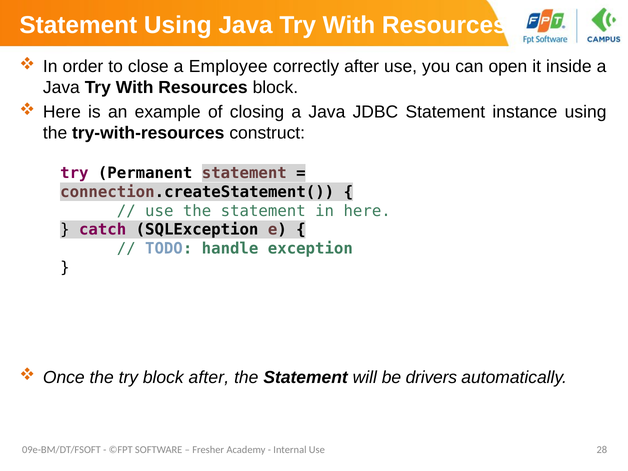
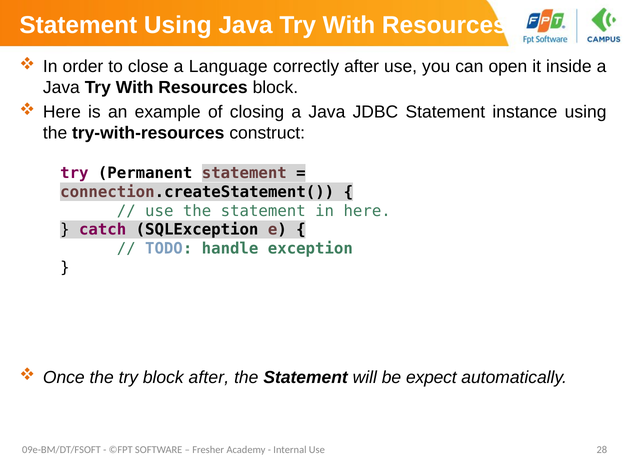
Employee: Employee -> Language (228, 67)
drivers: drivers -> expect (431, 377)
